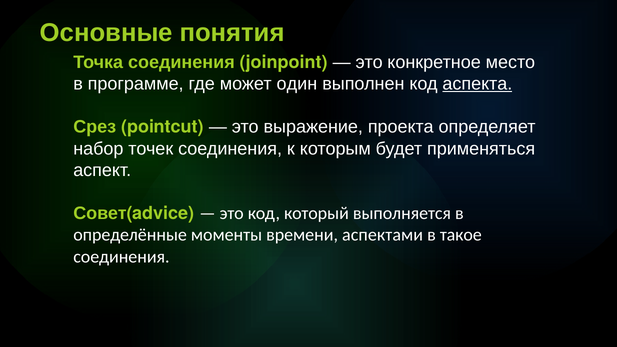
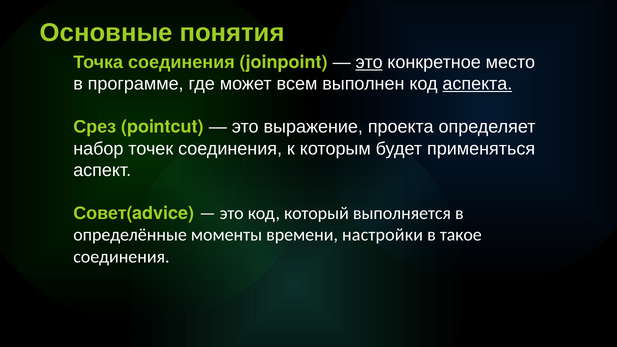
это underline: none -> present (369, 62)
один: один -> всем (297, 84)
аспектами: аспектами -> настройки (383, 235)
